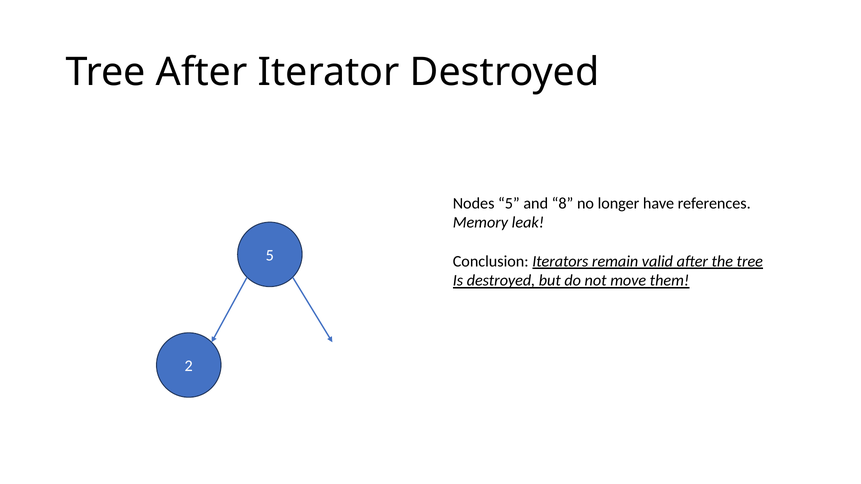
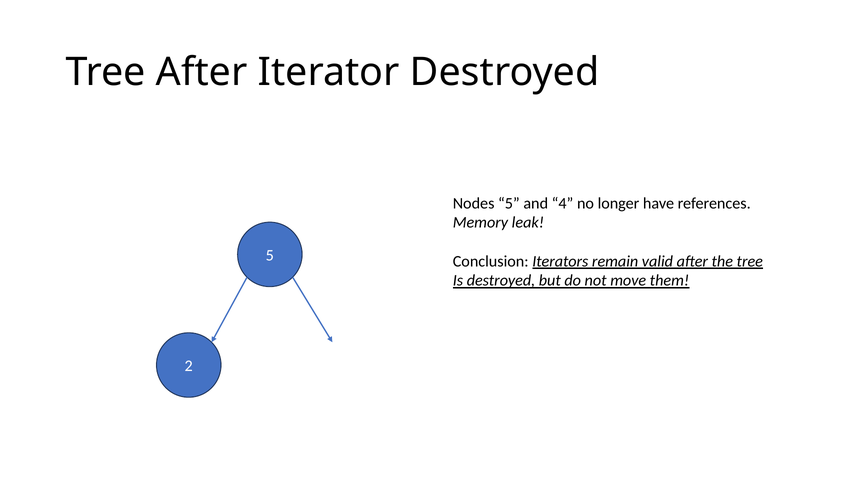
8: 8 -> 4 (563, 203)
